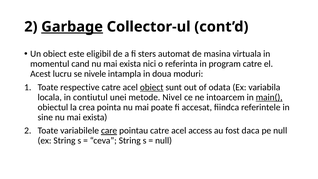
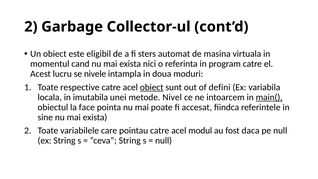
Garbage underline: present -> none (72, 27)
odata: odata -> defini (220, 87)
contiutul: contiutul -> imutabila (90, 97)
crea: crea -> face (87, 107)
care underline: present -> none (109, 131)
access: access -> modul (200, 131)
